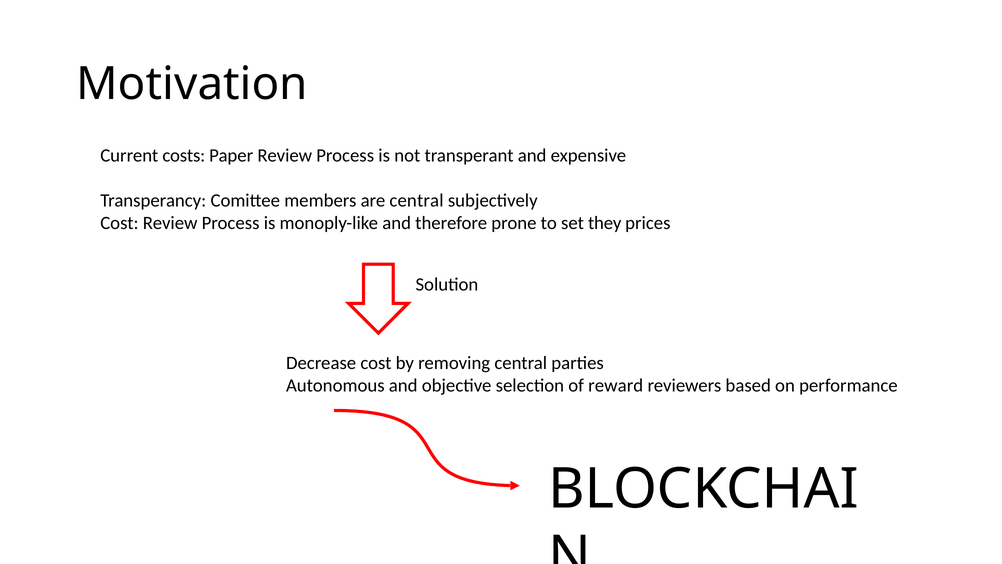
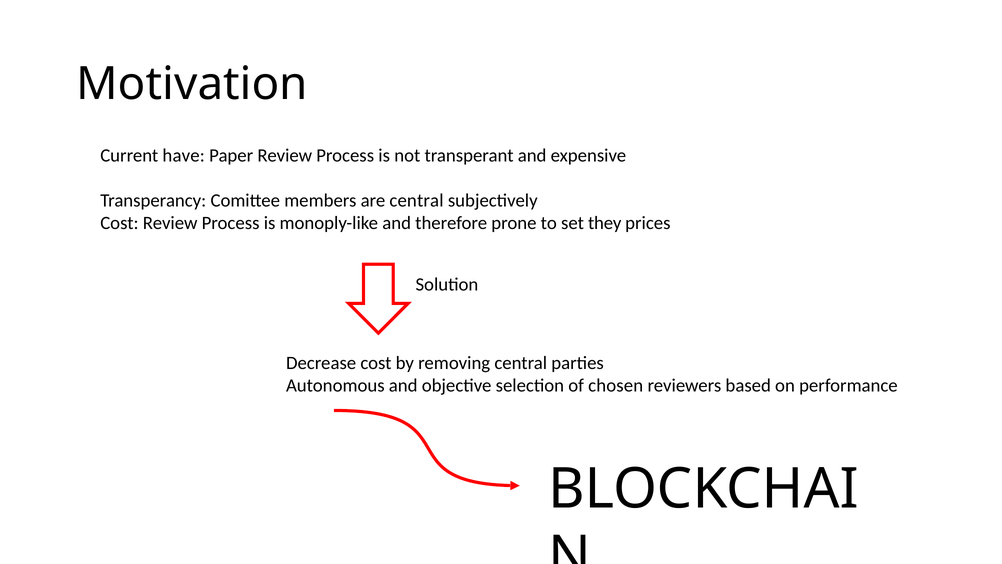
costs: costs -> have (184, 155)
reward: reward -> chosen (616, 385)
